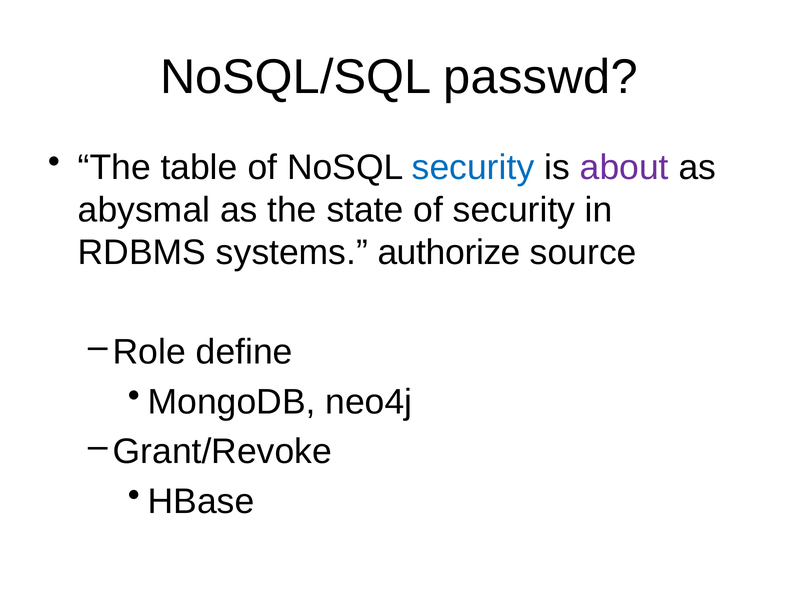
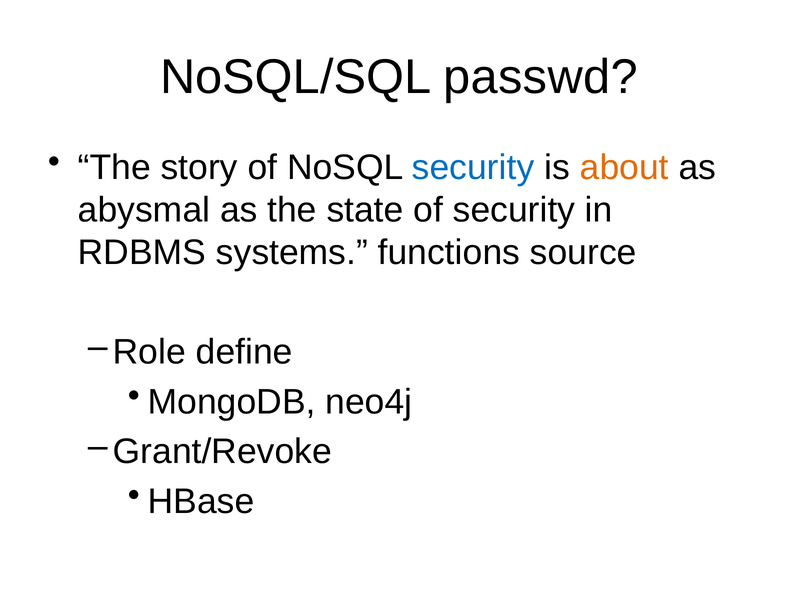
table: table -> story (199, 168)
about colour: purple -> orange (624, 168)
authorize: authorize -> functions (449, 253)
